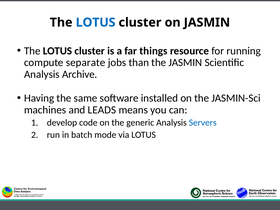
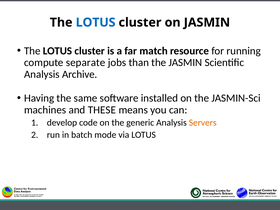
things: things -> match (154, 51)
LEADS: LEADS -> THESE (102, 110)
Servers colour: blue -> orange (203, 123)
